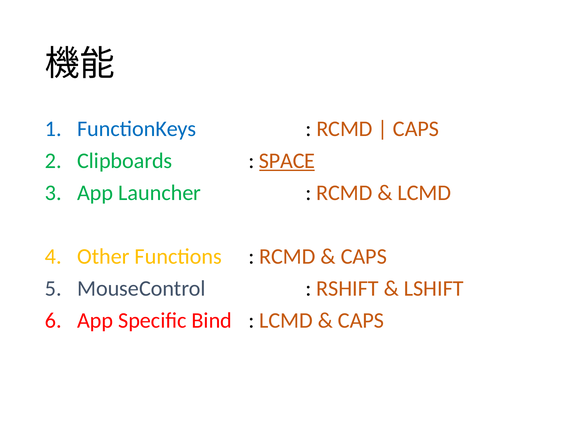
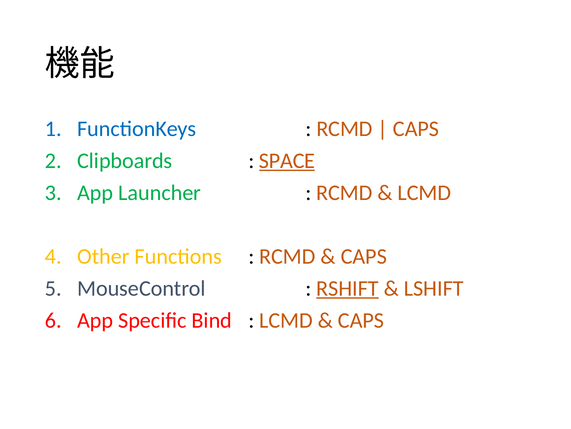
RSHIFT underline: none -> present (348, 288)
